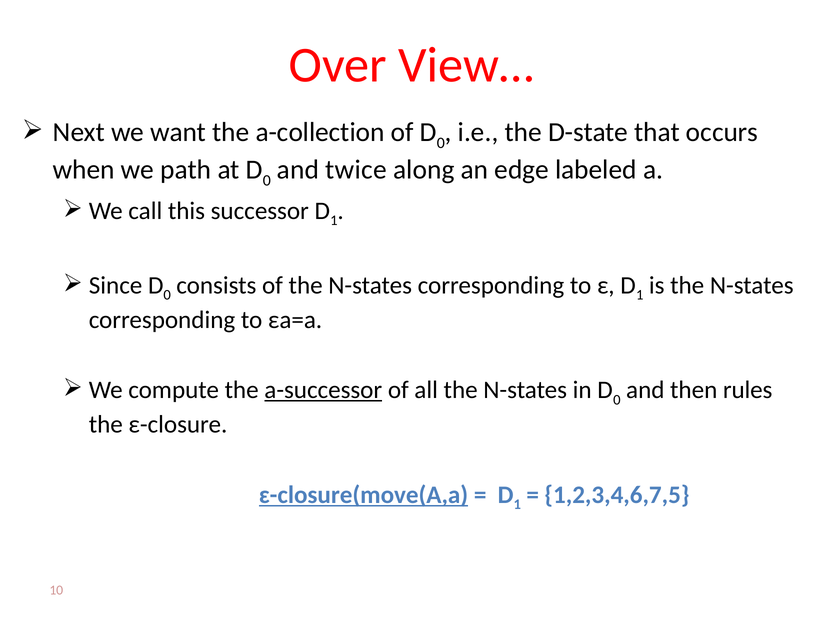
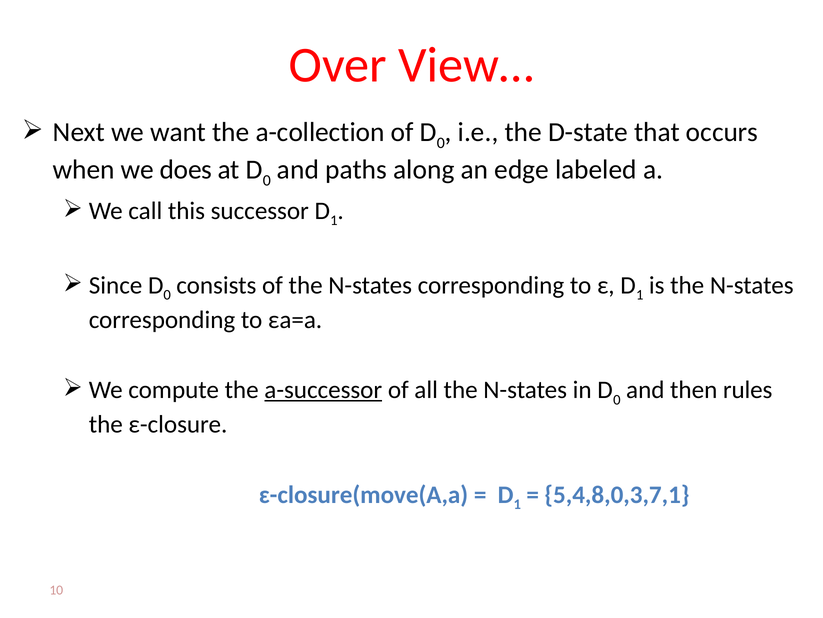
path: path -> does (186, 170)
twice: twice -> paths (356, 170)
ɛ-closure(move(A,a underline: present -> none (364, 494)
1,2,3,4,6,7,5: 1,2,3,4,6,7,5 -> 5,4,8,0,3,7,1 (617, 494)
